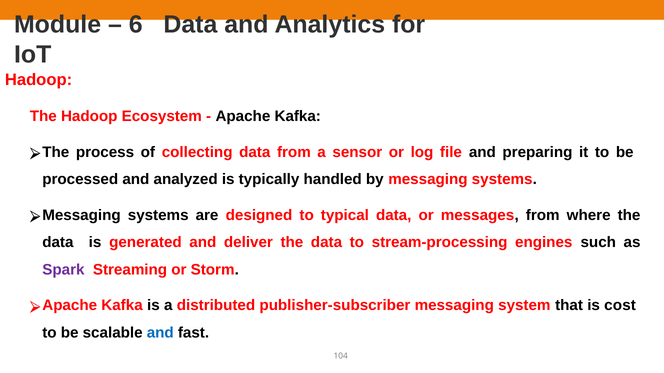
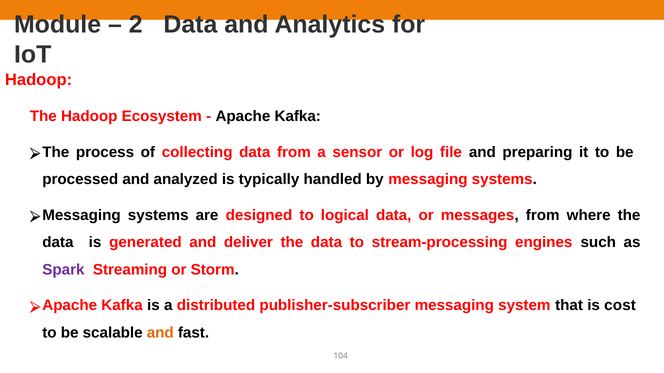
6: 6 -> 2 (136, 25)
typical: typical -> logical (345, 215)
and colour: blue -> orange (160, 333)
